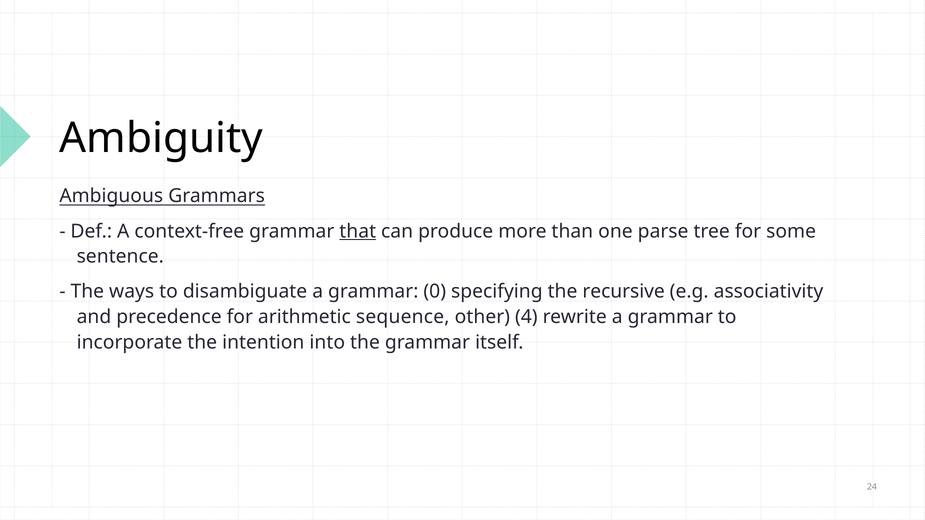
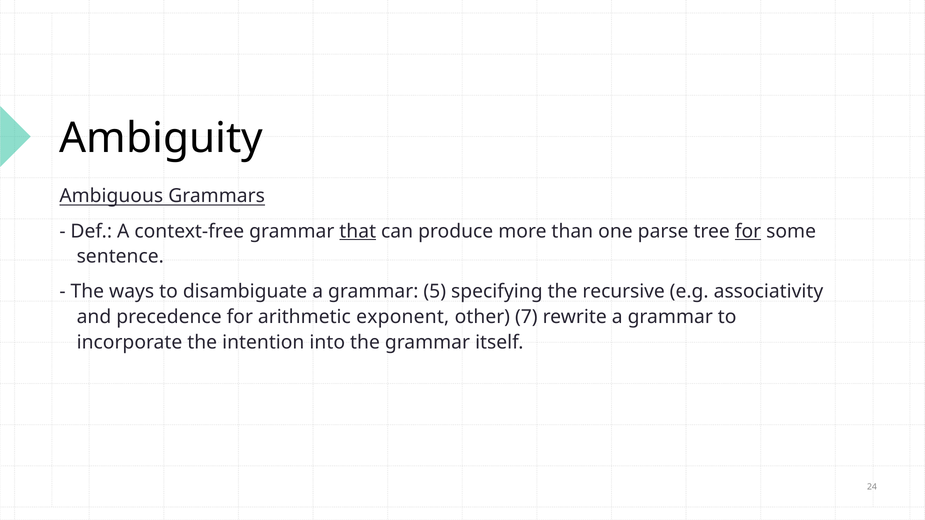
for underline: none -> present (748, 231)
0: 0 -> 5 (435, 292)
sequence: sequence -> exponent (403, 317)
4: 4 -> 7 (526, 317)
